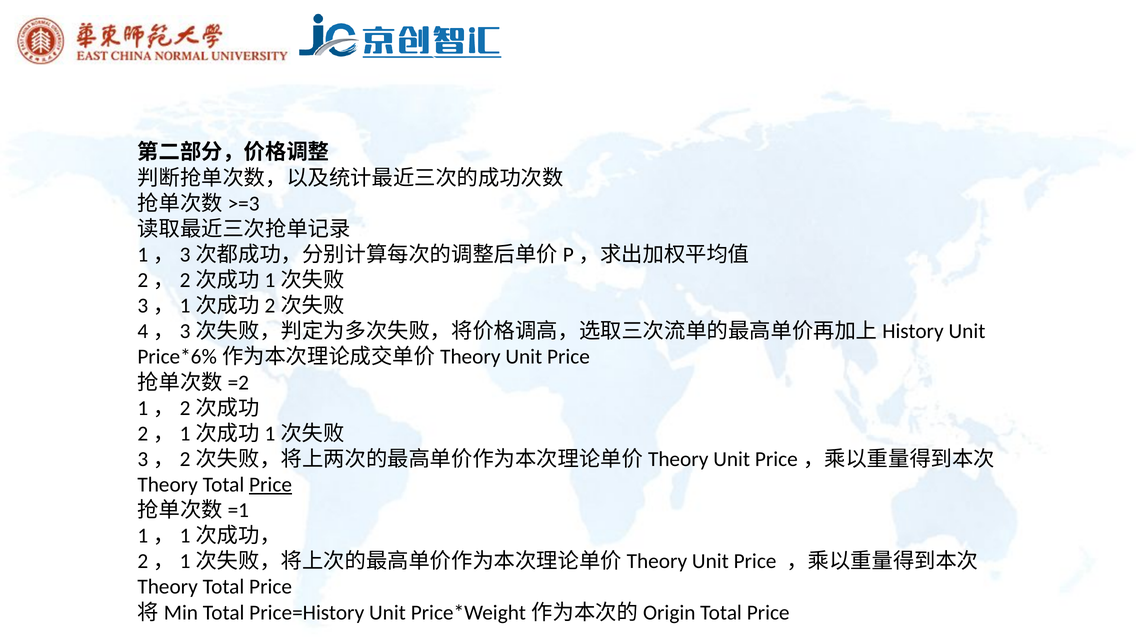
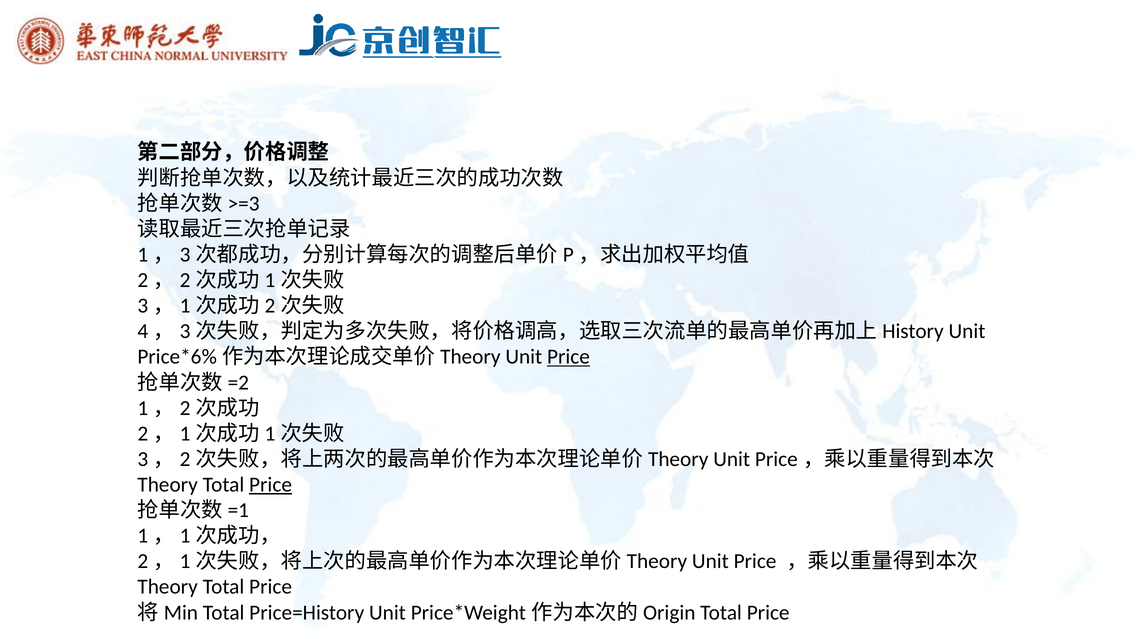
Price underline: none -> present (569, 357)
